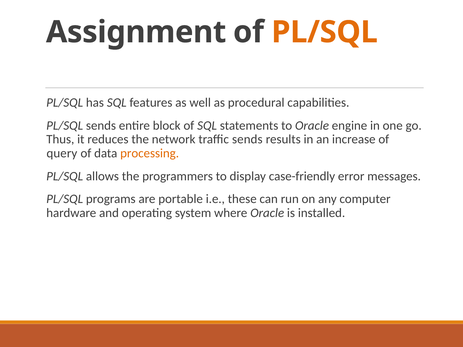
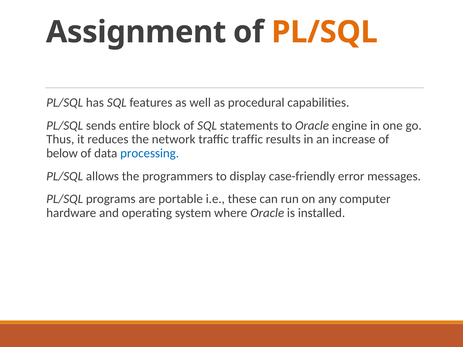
traffic sends: sends -> traffic (247, 139)
query: query -> below (62, 153)
processing colour: orange -> blue (150, 153)
